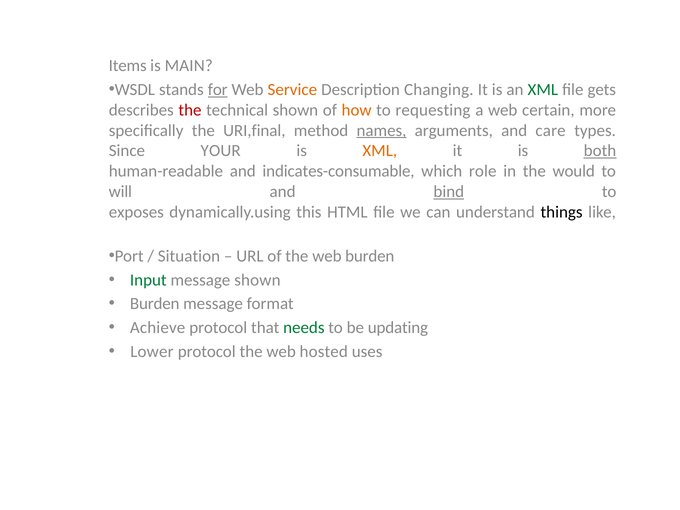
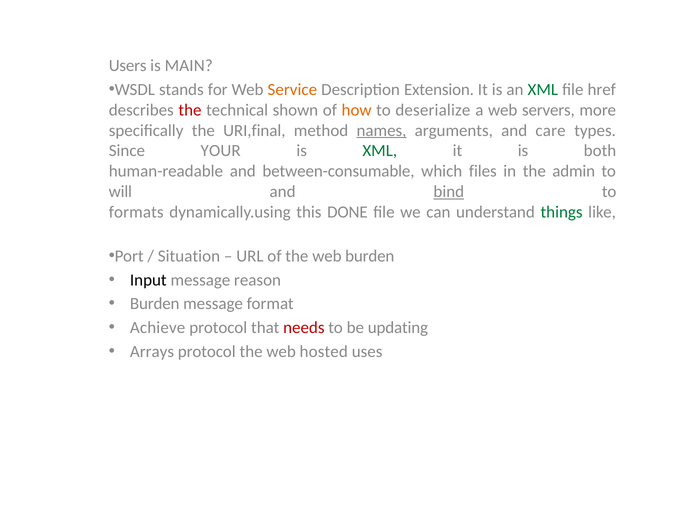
Items: Items -> Users (128, 66)
for underline: present -> none (218, 90)
Changing: Changing -> Extension (439, 90)
gets: gets -> href (602, 90)
requesting: requesting -> deserialize (433, 110)
certain: certain -> servers (548, 110)
XML colour: orange -> green (380, 151)
both underline: present -> none (600, 151)
indicates-consumable: indicates-consumable -> between-consumable (339, 171)
role: role -> files (483, 171)
would: would -> admin (574, 171)
exposes: exposes -> formats (136, 212)
HTML: HTML -> DONE (347, 212)
things colour: black -> green (562, 212)
Input colour: green -> black (148, 280)
message shown: shown -> reason (258, 280)
needs colour: green -> red (304, 328)
Lower: Lower -> Arrays (152, 351)
